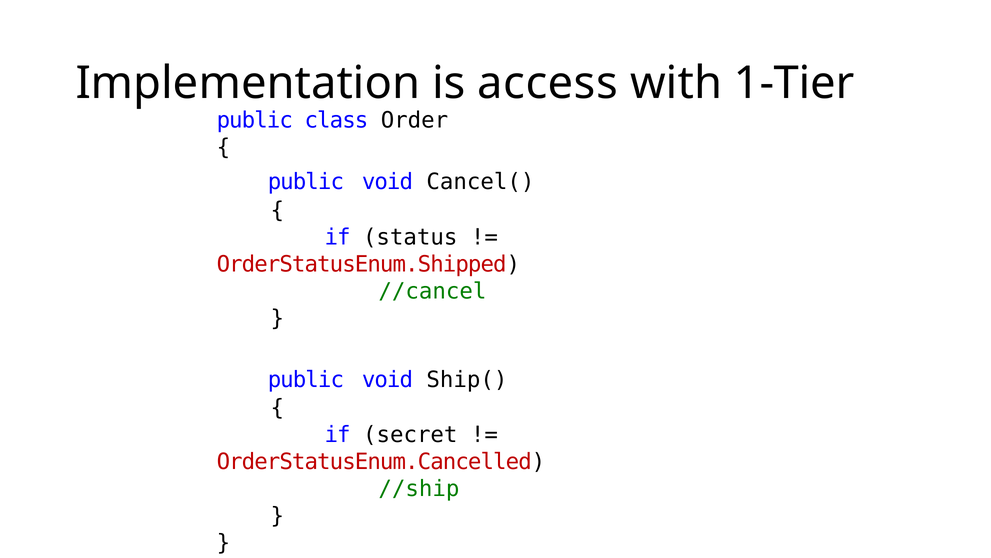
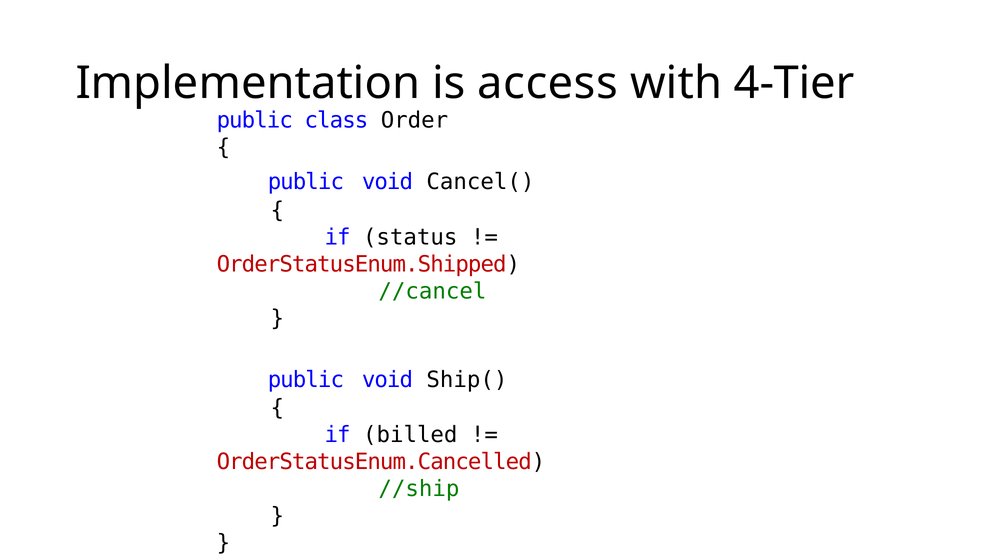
1-Tier: 1-Tier -> 4-Tier (794, 83)
secret: secret -> billed (410, 435)
